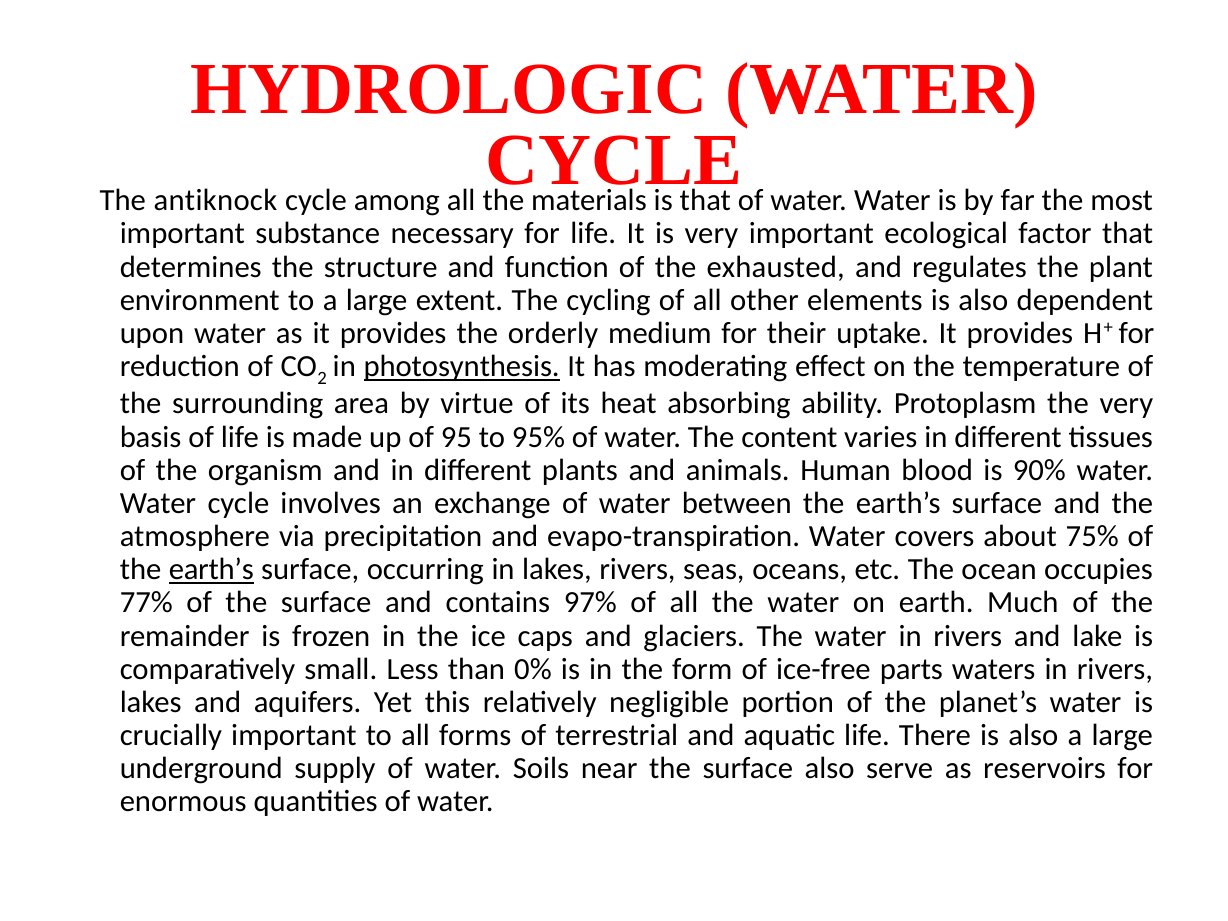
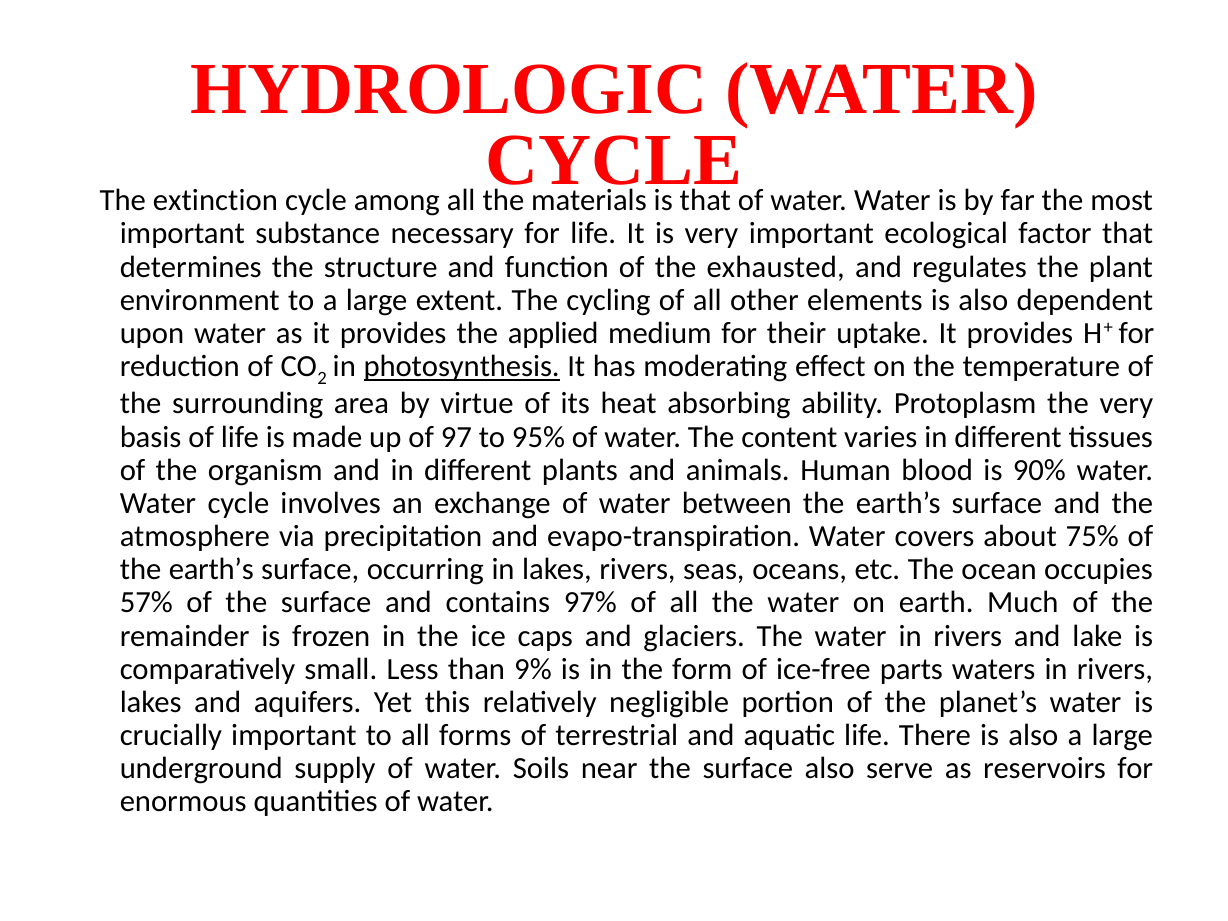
antiknock: antiknock -> extinction (215, 201)
orderly: orderly -> applied (553, 333)
95: 95 -> 97 (456, 437)
earth’s underline: present -> none (211, 570)
77%: 77% -> 57% (146, 603)
0%: 0% -> 9% (533, 669)
